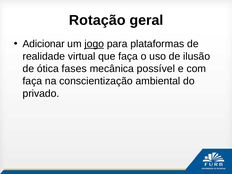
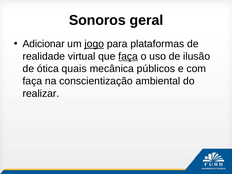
Rotação: Rotação -> Sonoros (97, 20)
faça underline: none -> present (128, 56)
fases: fases -> quais (74, 69)
possível: possível -> públicos (156, 69)
privado: privado -> realizar (41, 93)
